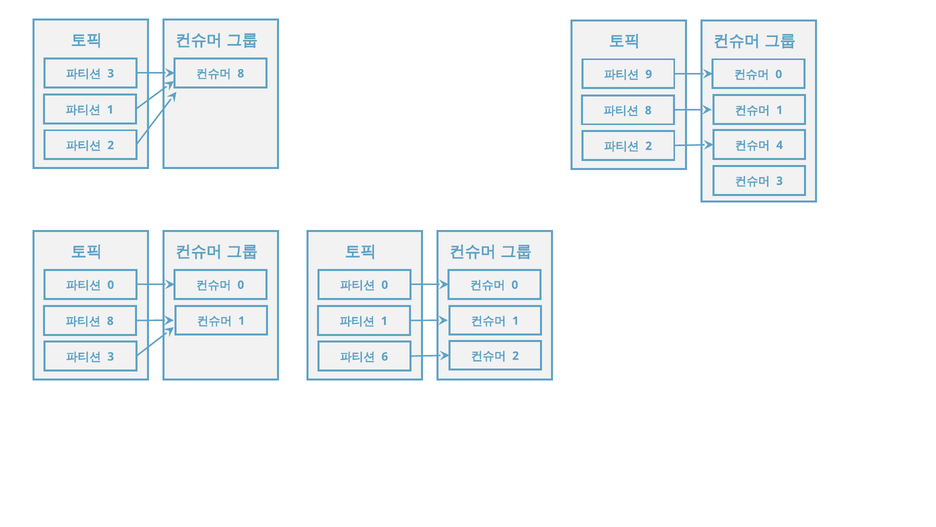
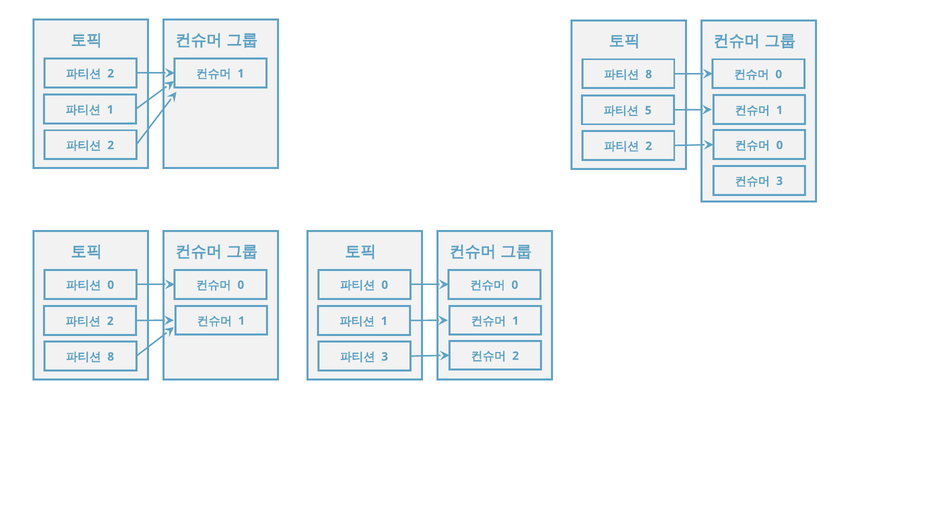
3: 3 -> 2 (111, 74)
8: 8 -> 1 (241, 74)
9: 9 -> 8 (649, 74)
8: 8 -> 5 (648, 110)
4: 4 -> 0 (780, 145)
8: 8 -> 2 (110, 321)
3: 3 -> 8 (111, 356)
6: 6 -> 3 (385, 356)
